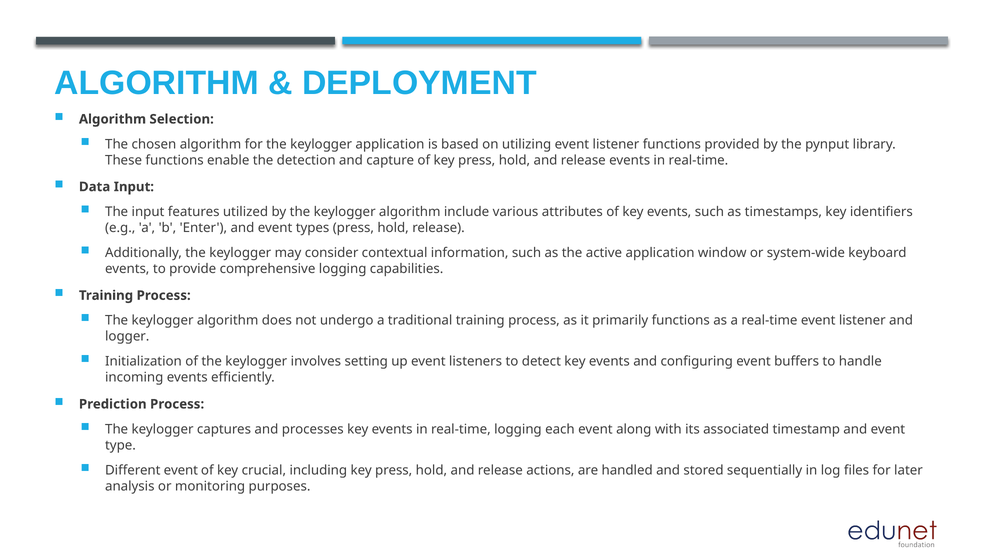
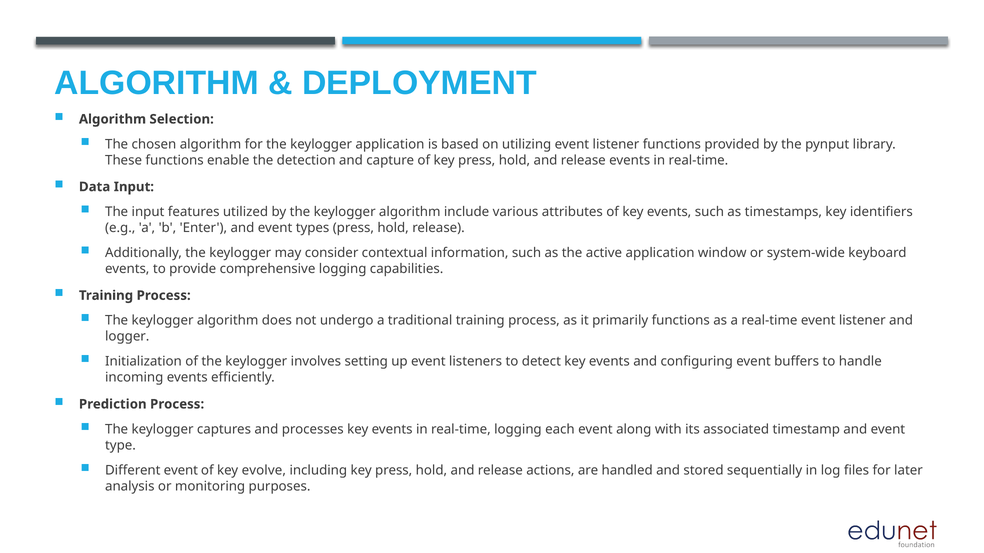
crucial: crucial -> evolve (264, 471)
